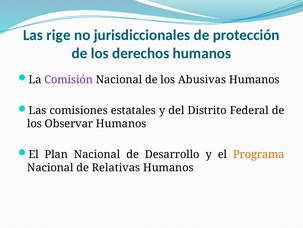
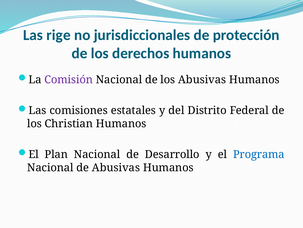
Observar: Observar -> Christian (69, 123)
Programa colour: orange -> blue (259, 154)
de Relativas: Relativas -> Abusivas (116, 167)
